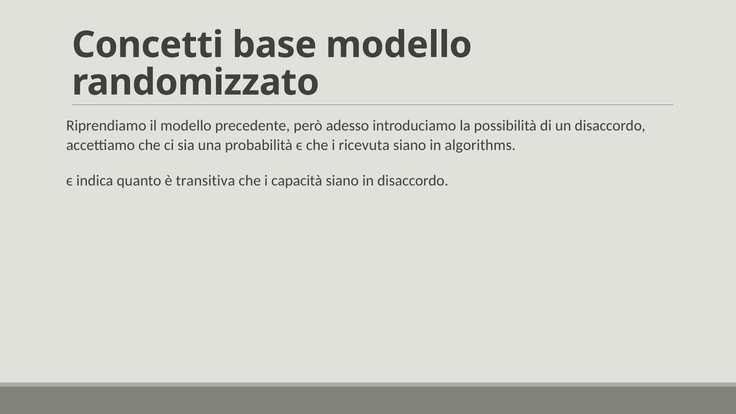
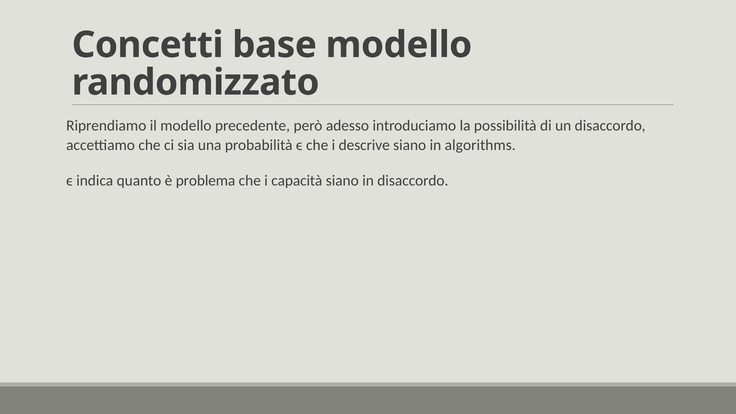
ricevuta: ricevuta -> descrive (364, 145)
transitiva: transitiva -> problema (206, 180)
